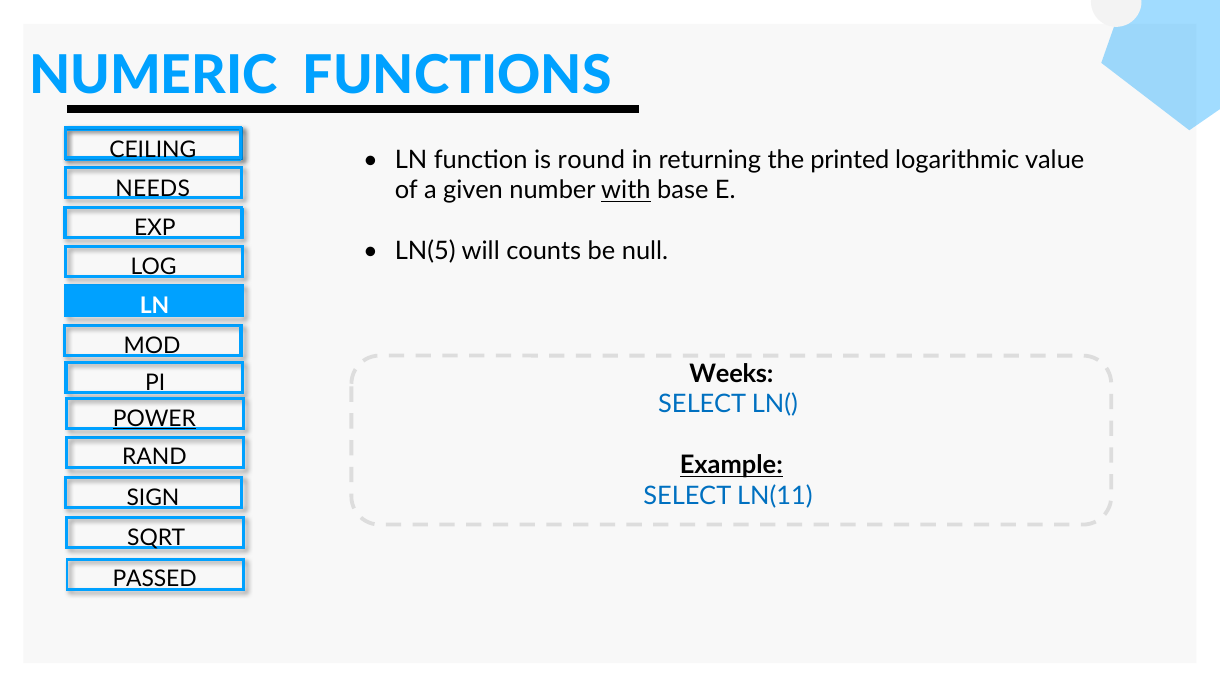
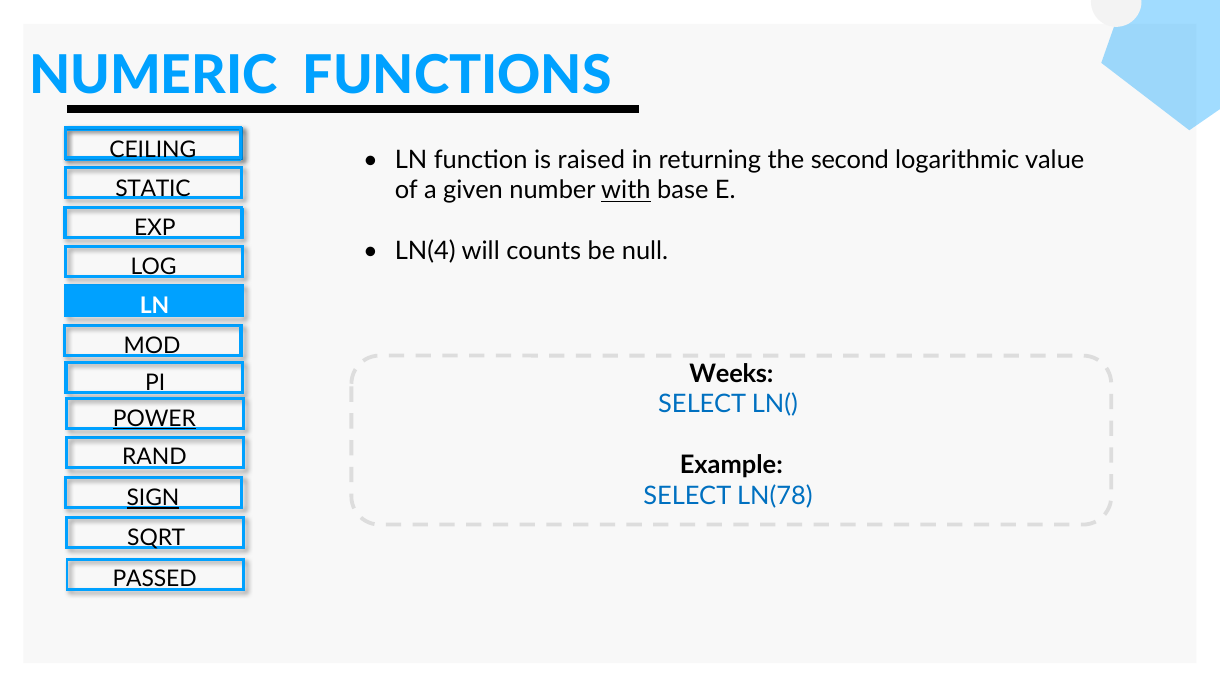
round: round -> raised (591, 160)
printed: printed -> second (850, 160)
NEEDS: NEEDS -> STATIC (153, 188)
LN(5: LN(5 -> LN(4 (425, 251)
Example underline: present -> none (731, 465)
LN(11: LN(11 -> LN(78 (775, 495)
SIGN underline: none -> present (153, 497)
